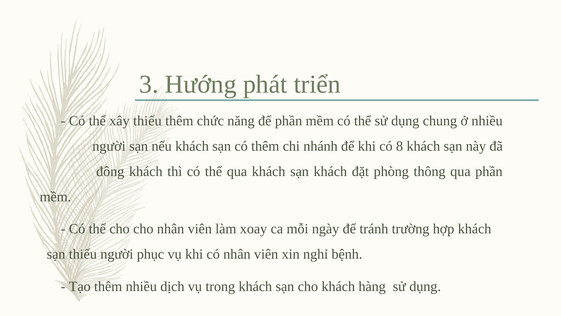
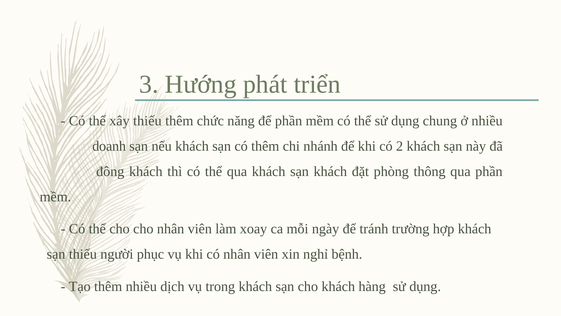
người: người -> doanh (109, 146)
8: 8 -> 2 (400, 146)
